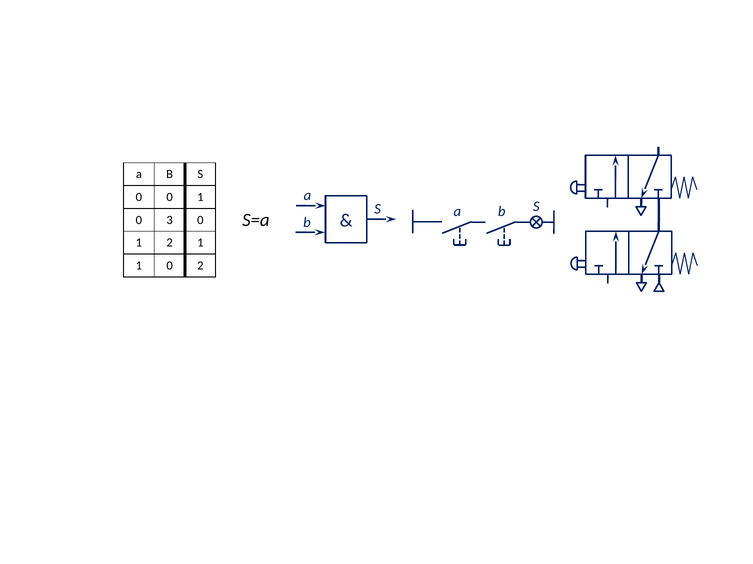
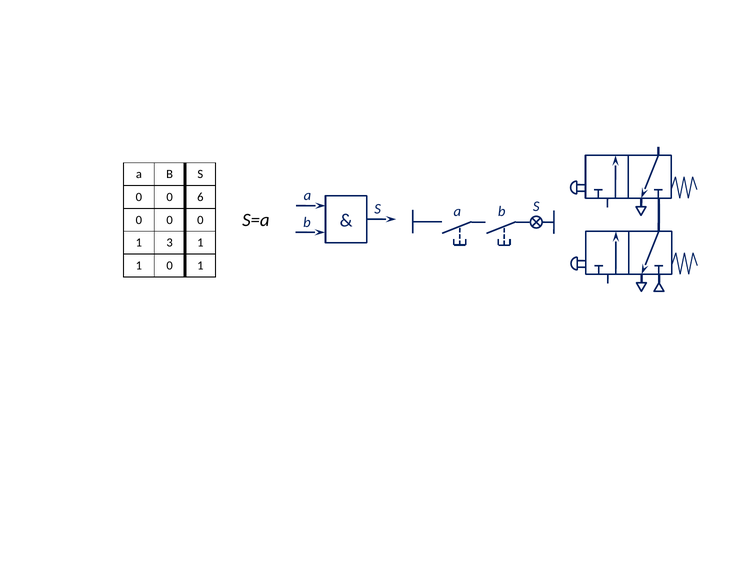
0 0 1: 1 -> 6 (200, 197)
3: 3 -> 0 (170, 220)
1 2: 2 -> 3 (170, 243)
1 0 2: 2 -> 1 (200, 266)
